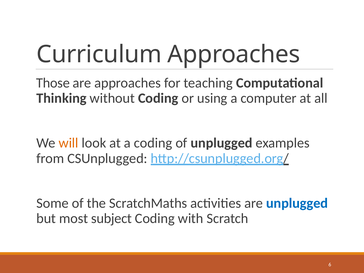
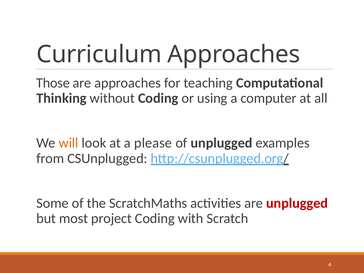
a coding: coding -> please (153, 143)
unplugged colour: blue -> red (297, 203)
subject: subject -> project (112, 218)
